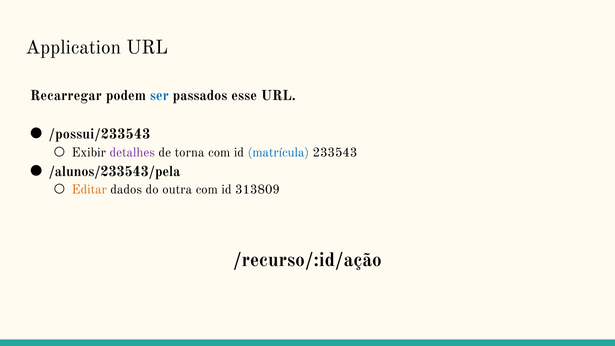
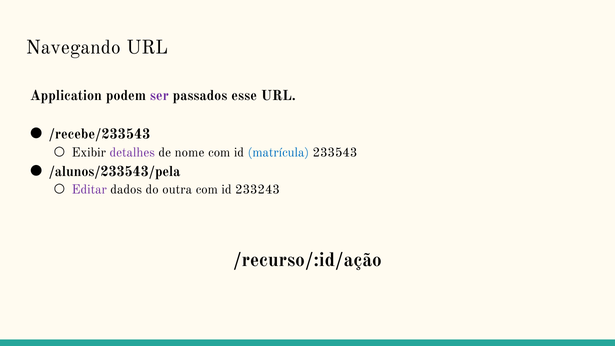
Application: Application -> Navegando (73, 47)
Recarregar: Recarregar -> Application (66, 95)
ser colour: blue -> purple (159, 95)
/possui/233543: /possui/233543 -> /recebe/233543 (100, 134)
torna: torna -> nome (190, 153)
Editar colour: orange -> purple (89, 190)
313809: 313809 -> 233243 (258, 190)
